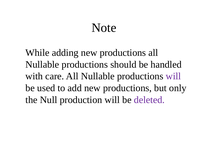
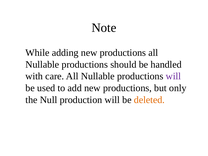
deleted colour: purple -> orange (149, 100)
